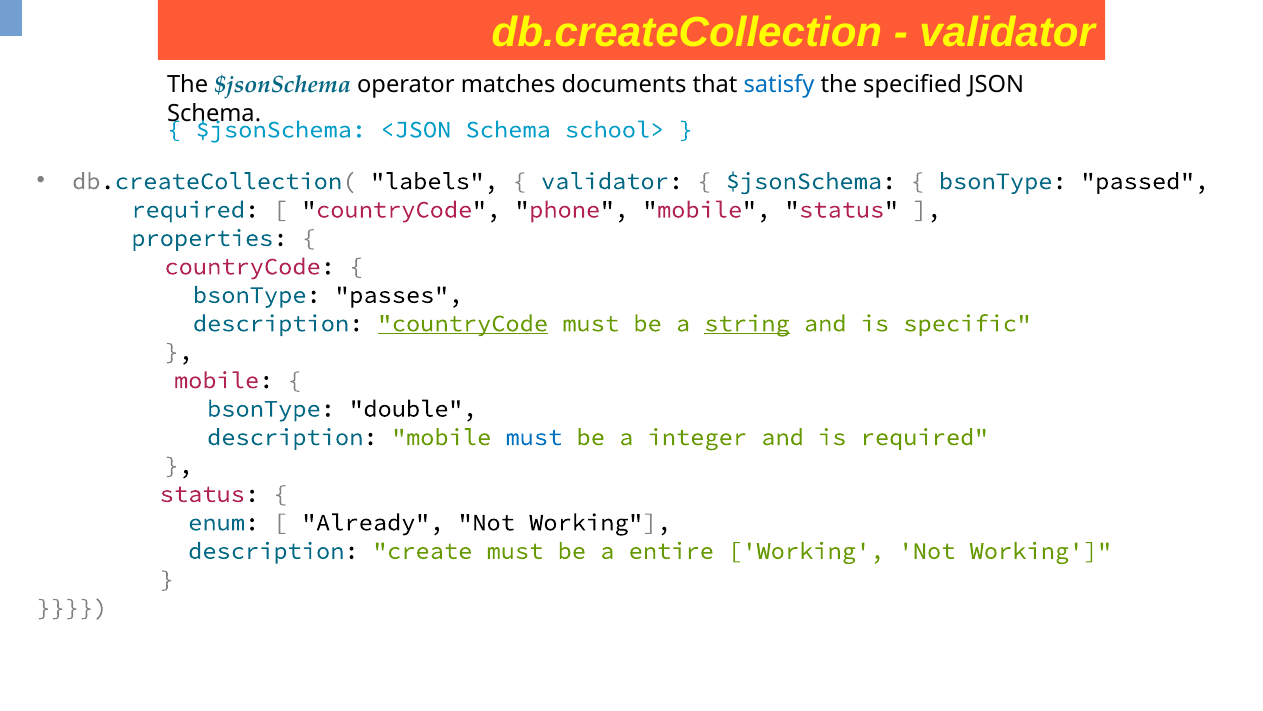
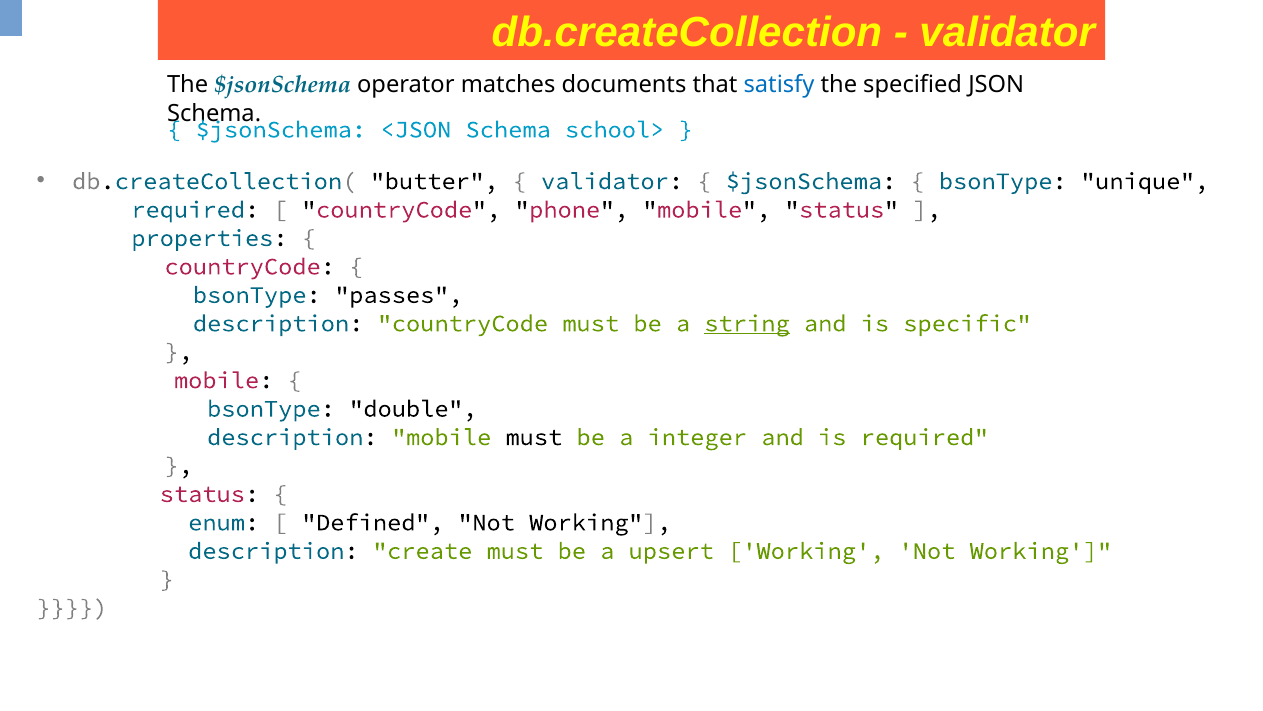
labels: labels -> butter (434, 181)
passed: passed -> unique (1145, 181)
countryCode underline: present -> none (463, 323)
must colour: blue -> black (534, 437)
Already: Already -> Defined (373, 522)
entire: entire -> upsert (671, 551)
